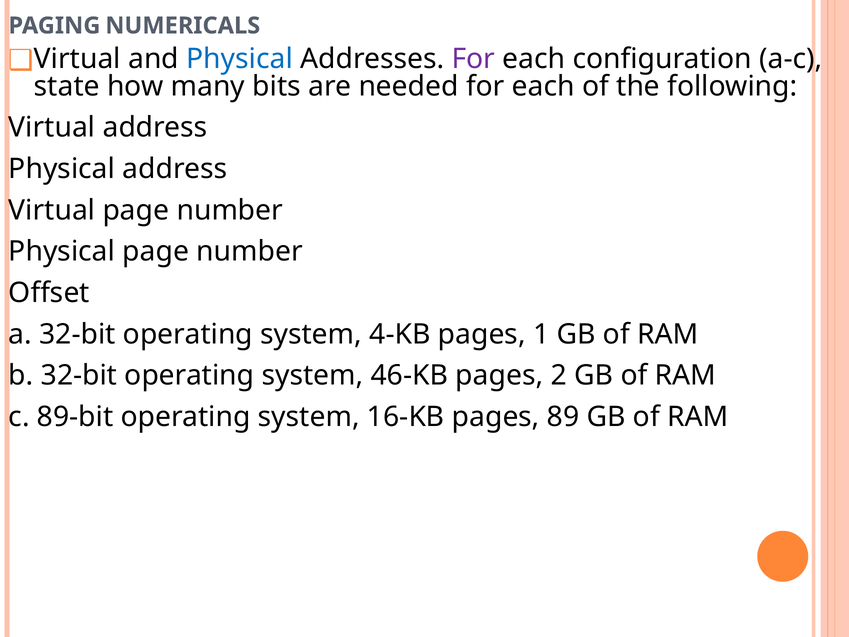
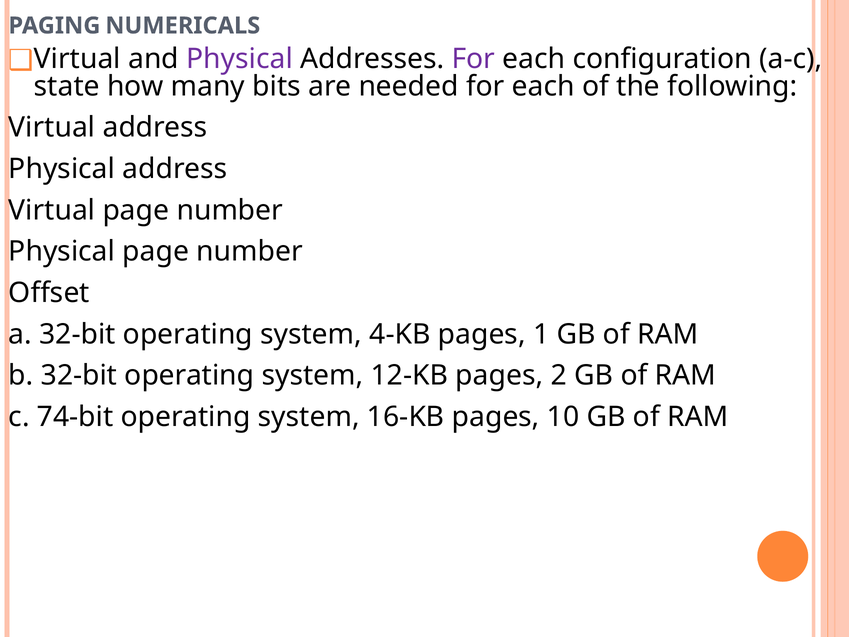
Physical colour: blue -> purple (240, 59)
46-KB: 46-KB -> 12-KB (409, 375)
89-bit: 89-bit -> 74-bit (75, 417)
89: 89 -> 10 (563, 417)
